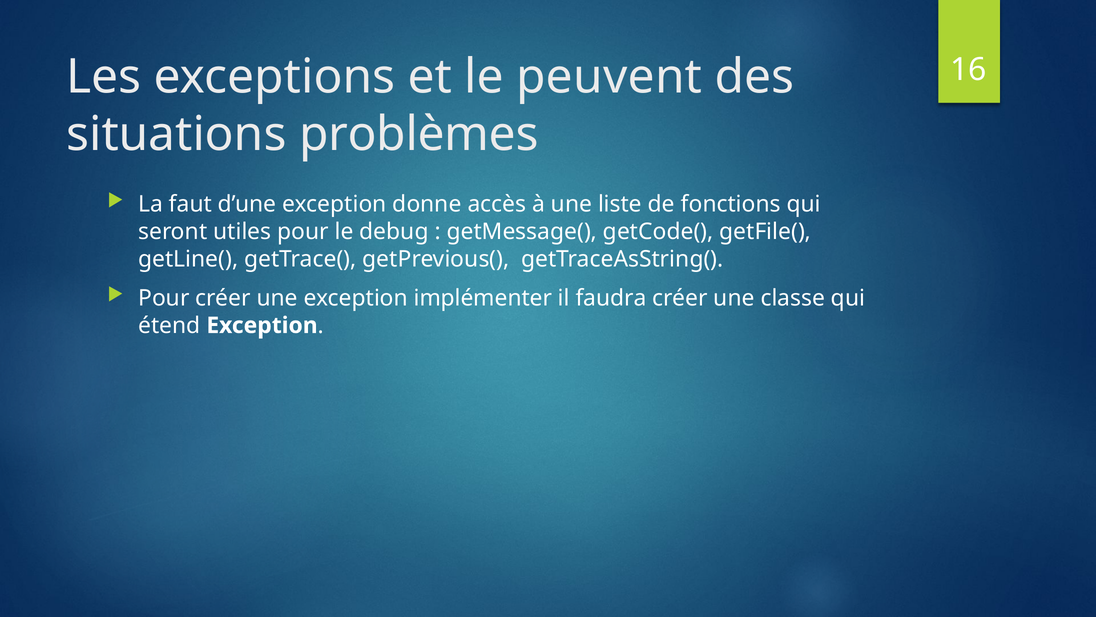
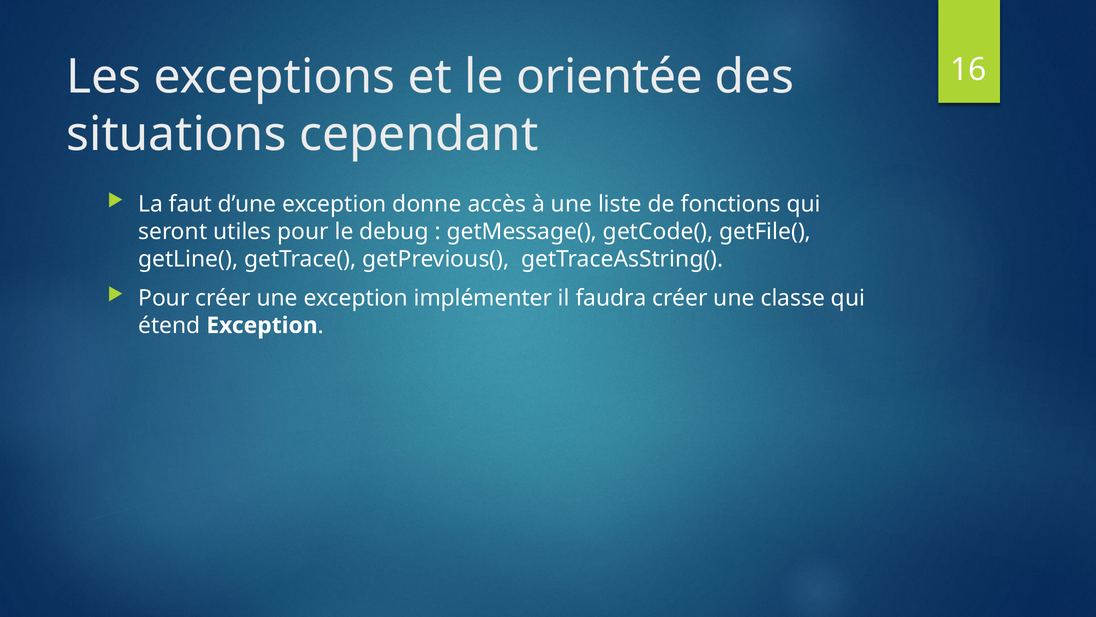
peuvent: peuvent -> orientée (610, 77)
problèmes: problèmes -> cependant (419, 134)
